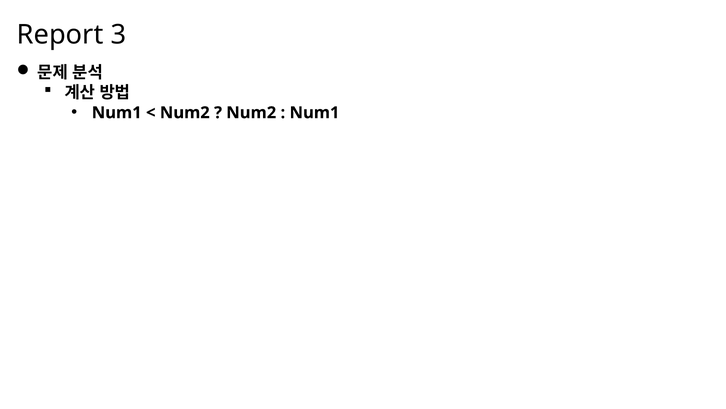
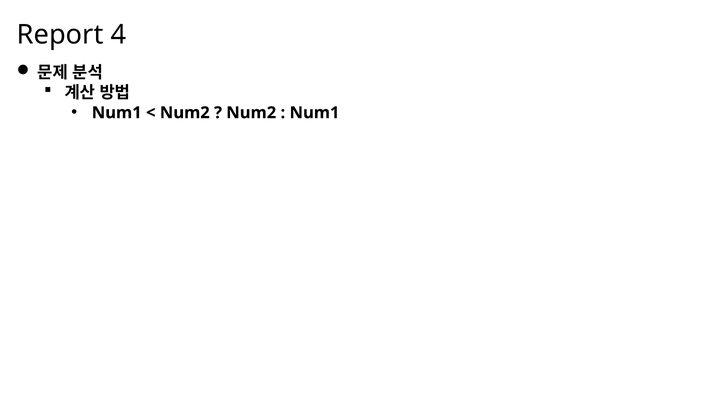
3: 3 -> 4 (118, 35)
